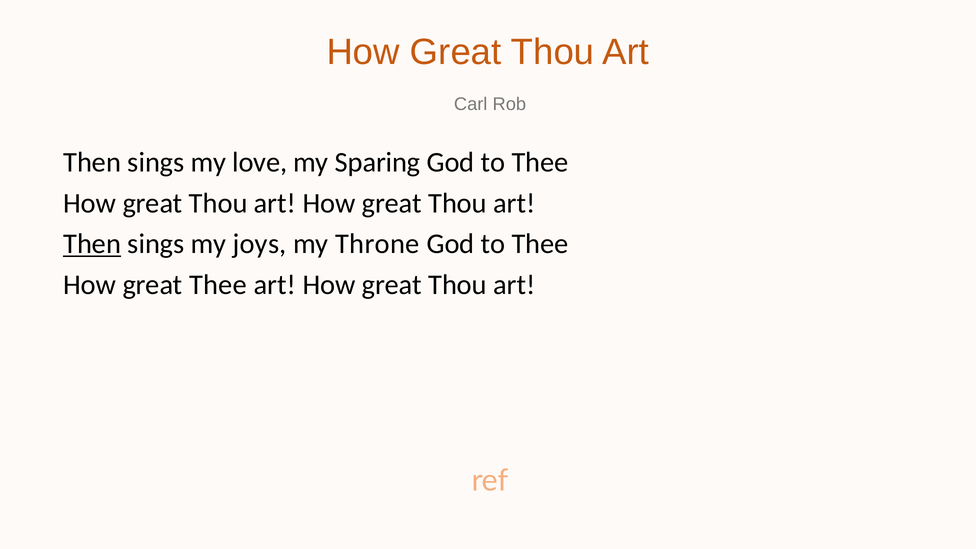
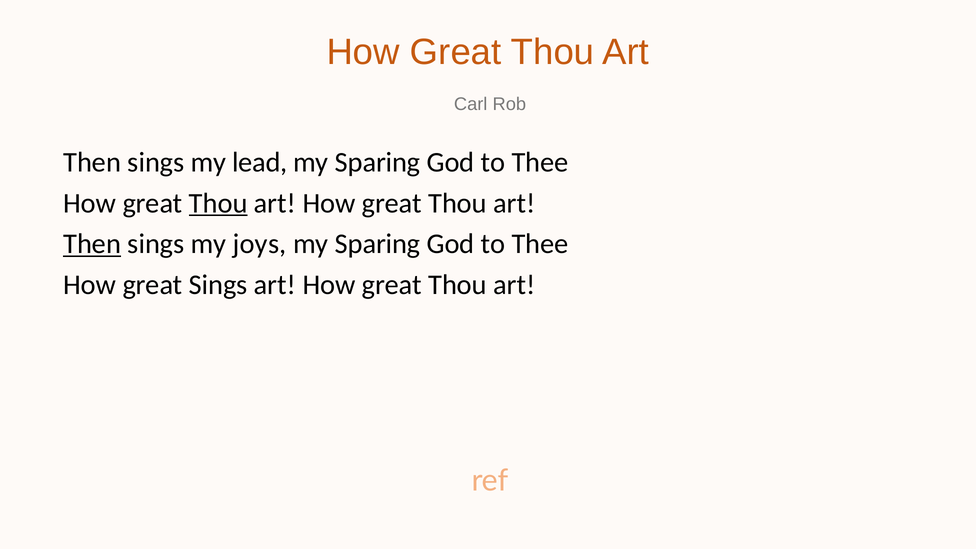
love: love -> lead (260, 162)
Thou underline: none -> present (218, 203)
Throne: Throne -> Sparing (378, 244)
great Thee: Thee -> Sings (218, 285)
